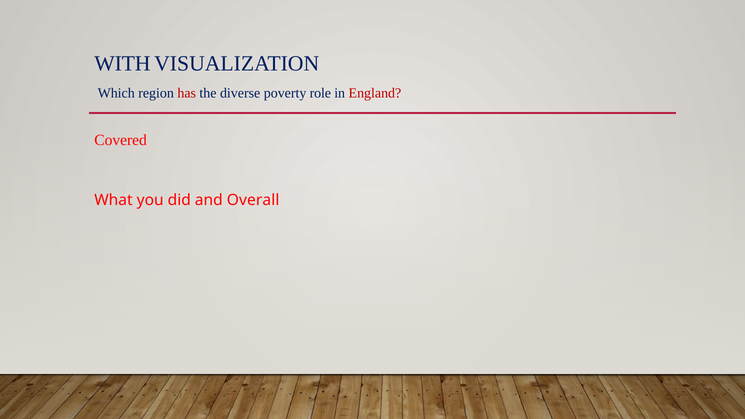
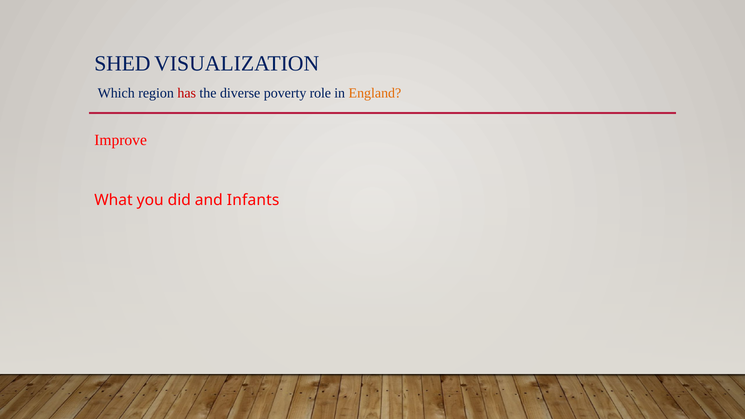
WITH: WITH -> SHED (122, 64)
England colour: red -> orange (375, 93)
Covered: Covered -> Improve (121, 140)
Overall: Overall -> Infants (253, 200)
